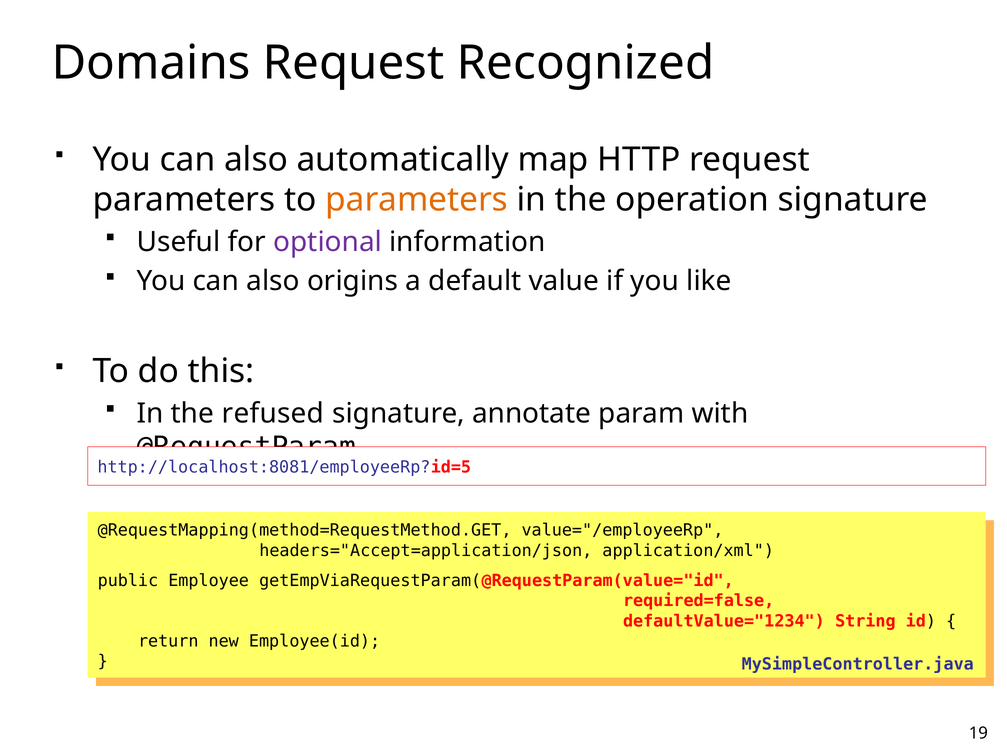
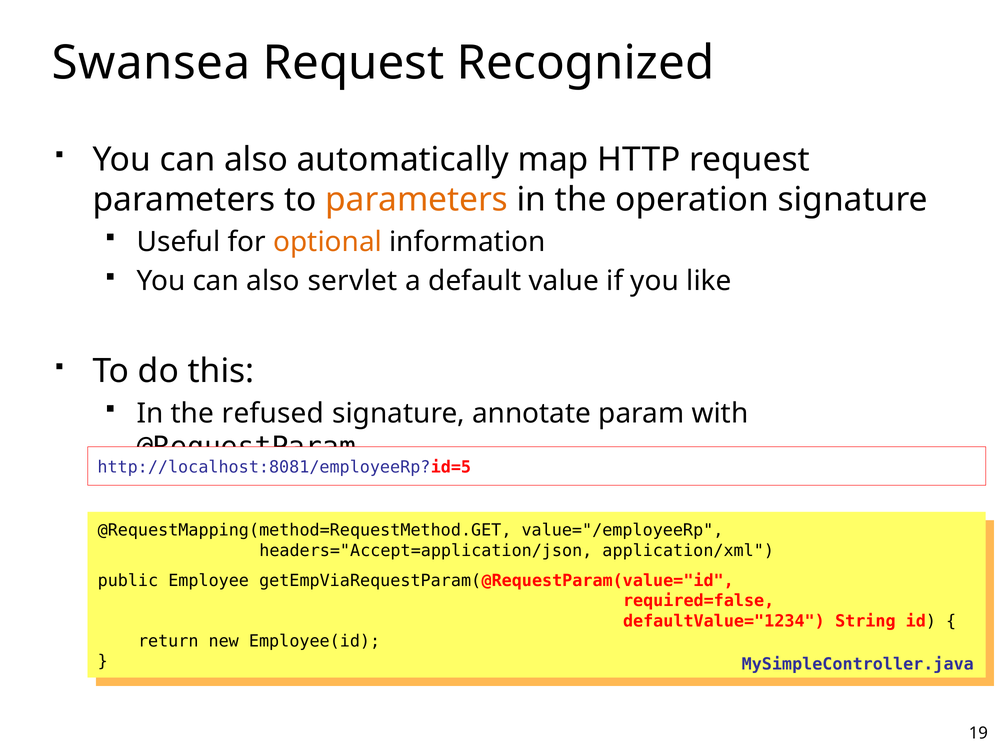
Domains: Domains -> Swansea (151, 63)
optional colour: purple -> orange (328, 242)
origins: origins -> servlet (352, 281)
